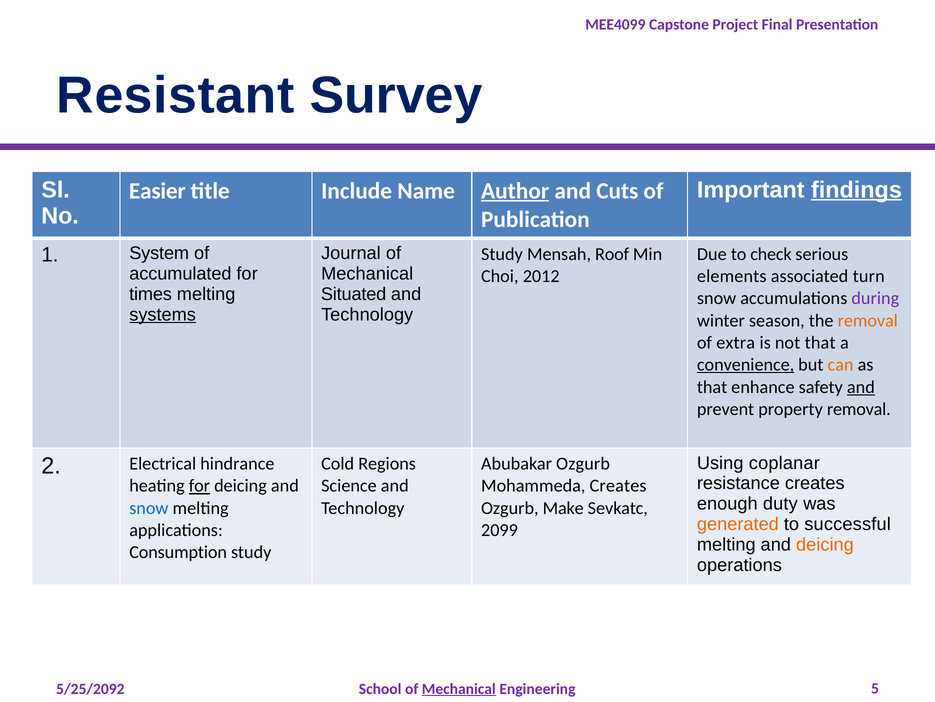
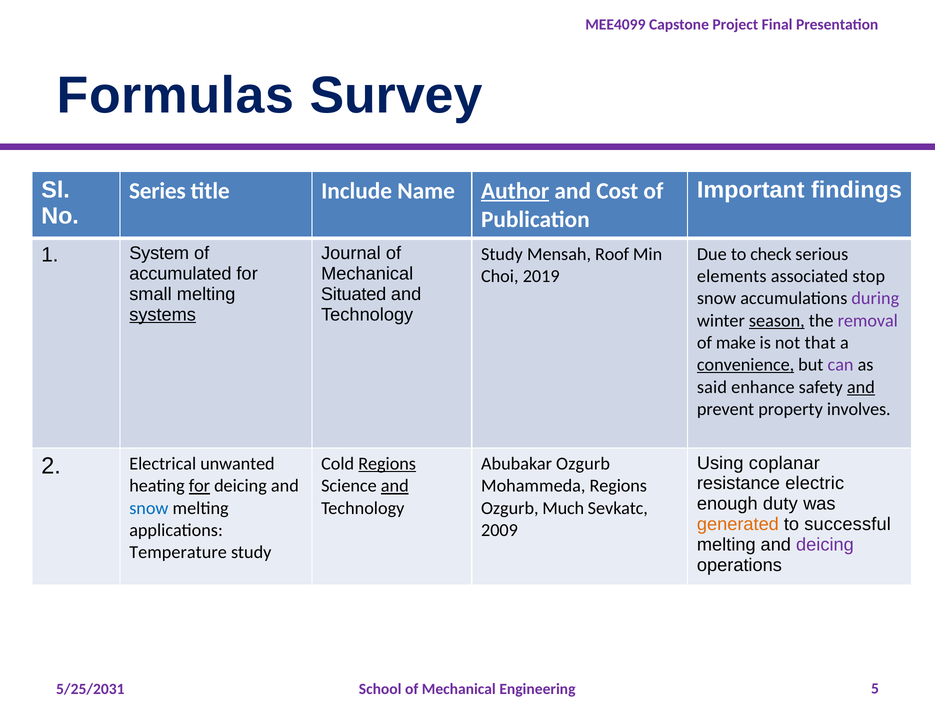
Resistant: Resistant -> Formulas (175, 96)
findings underline: present -> none (856, 190)
Easier: Easier -> Series (157, 191)
Cuts: Cuts -> Cost (617, 191)
2012: 2012 -> 2019 (541, 276)
turn: turn -> stop (869, 276)
times: times -> small (150, 294)
season underline: none -> present (777, 320)
removal colour: orange -> purple (868, 320)
extra: extra -> make (736, 342)
can colour: orange -> purple (841, 364)
that: that -> said (712, 387)
property removal: removal -> involves (859, 409)
hindrance: hindrance -> unwanted (237, 463)
Regions underline: none -> present (387, 463)
resistance creates: creates -> electric (815, 483)
and underline: none -> present (395, 485)
Mohammeda Creates: Creates -> Regions (618, 485)
Make: Make -> Much (563, 508)
2099: 2099 -> 2009 (499, 530)
deicing colour: orange -> purple (825, 544)
Consumption: Consumption -> Temperature (178, 552)
5/25/2092: 5/25/2092 -> 5/25/2031 (90, 688)
Mechanical underline: present -> none (459, 688)
